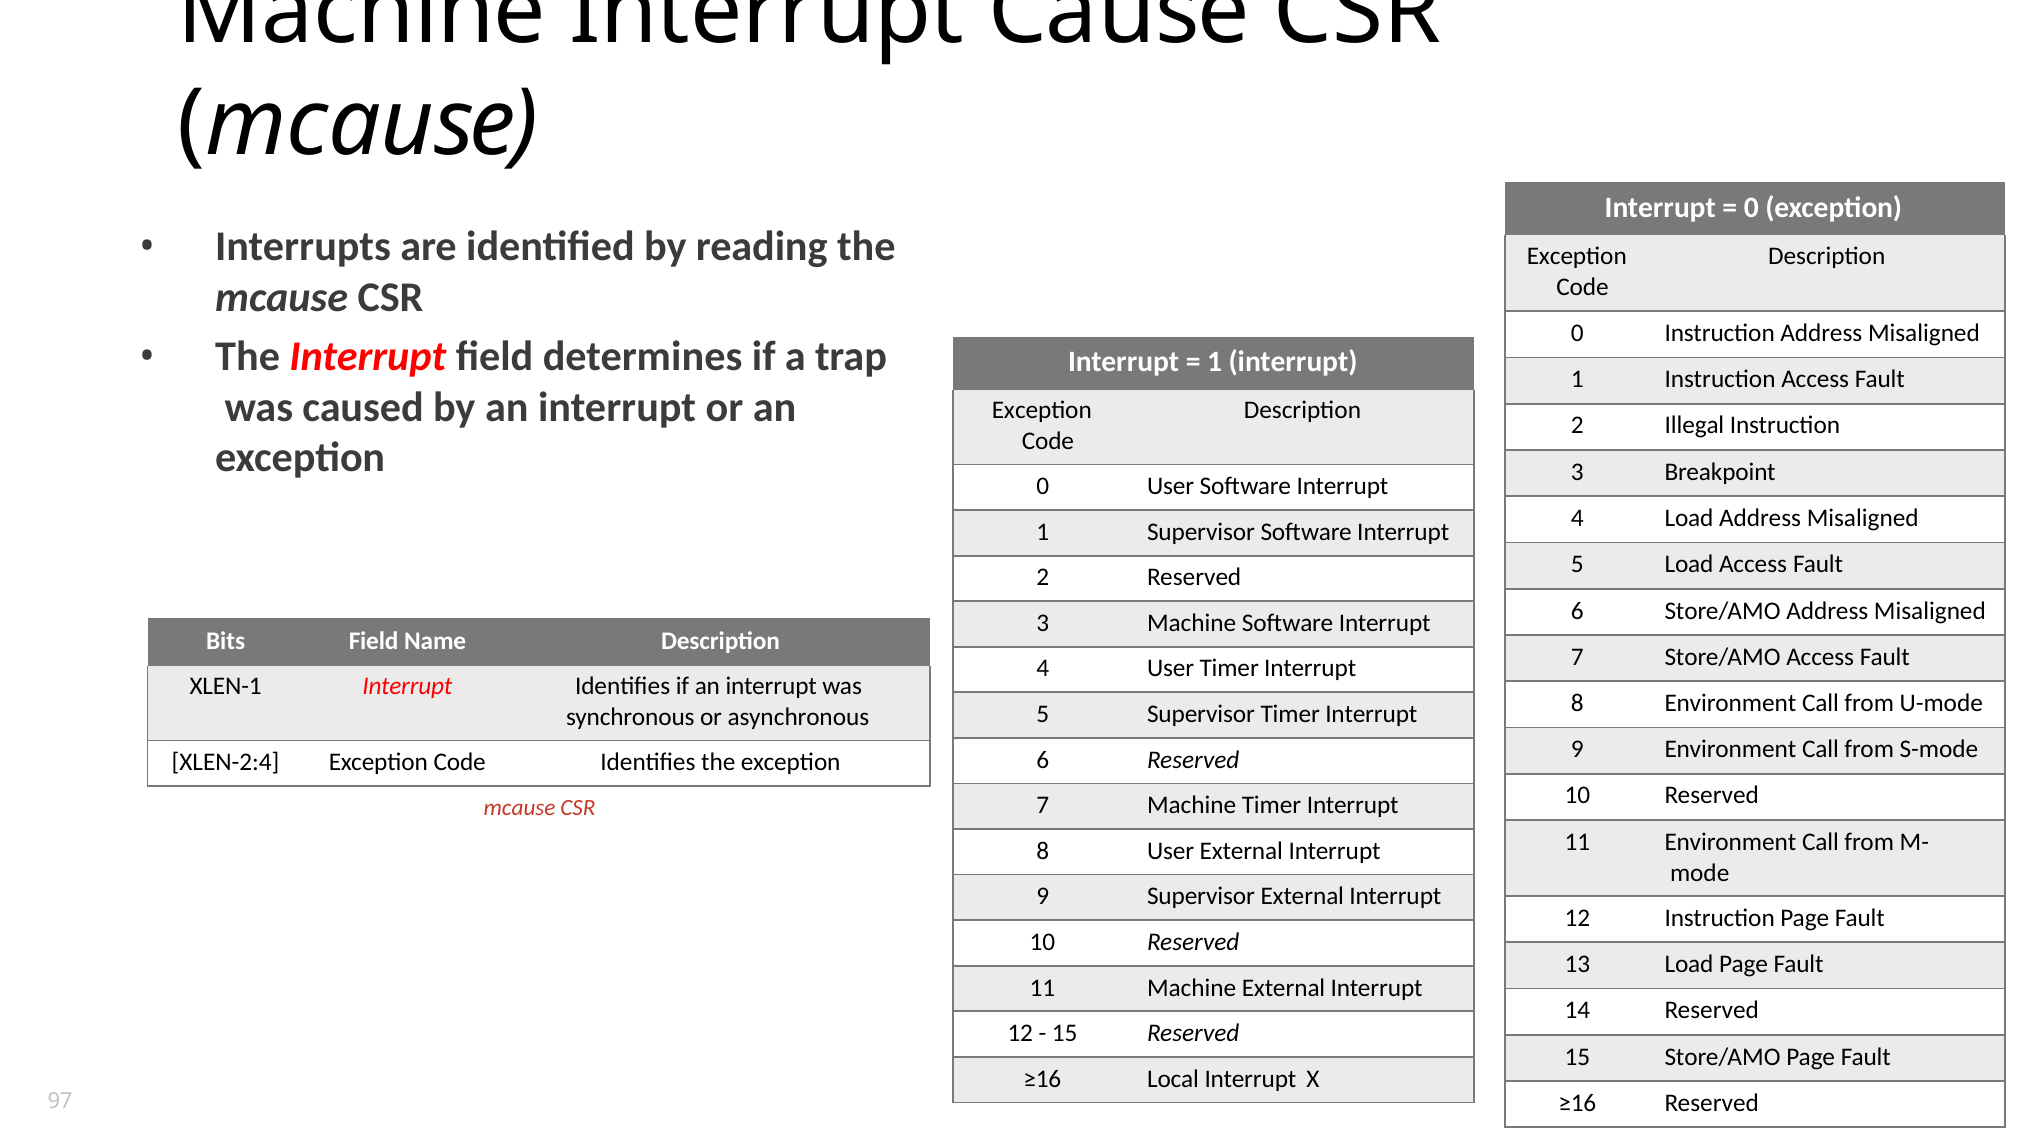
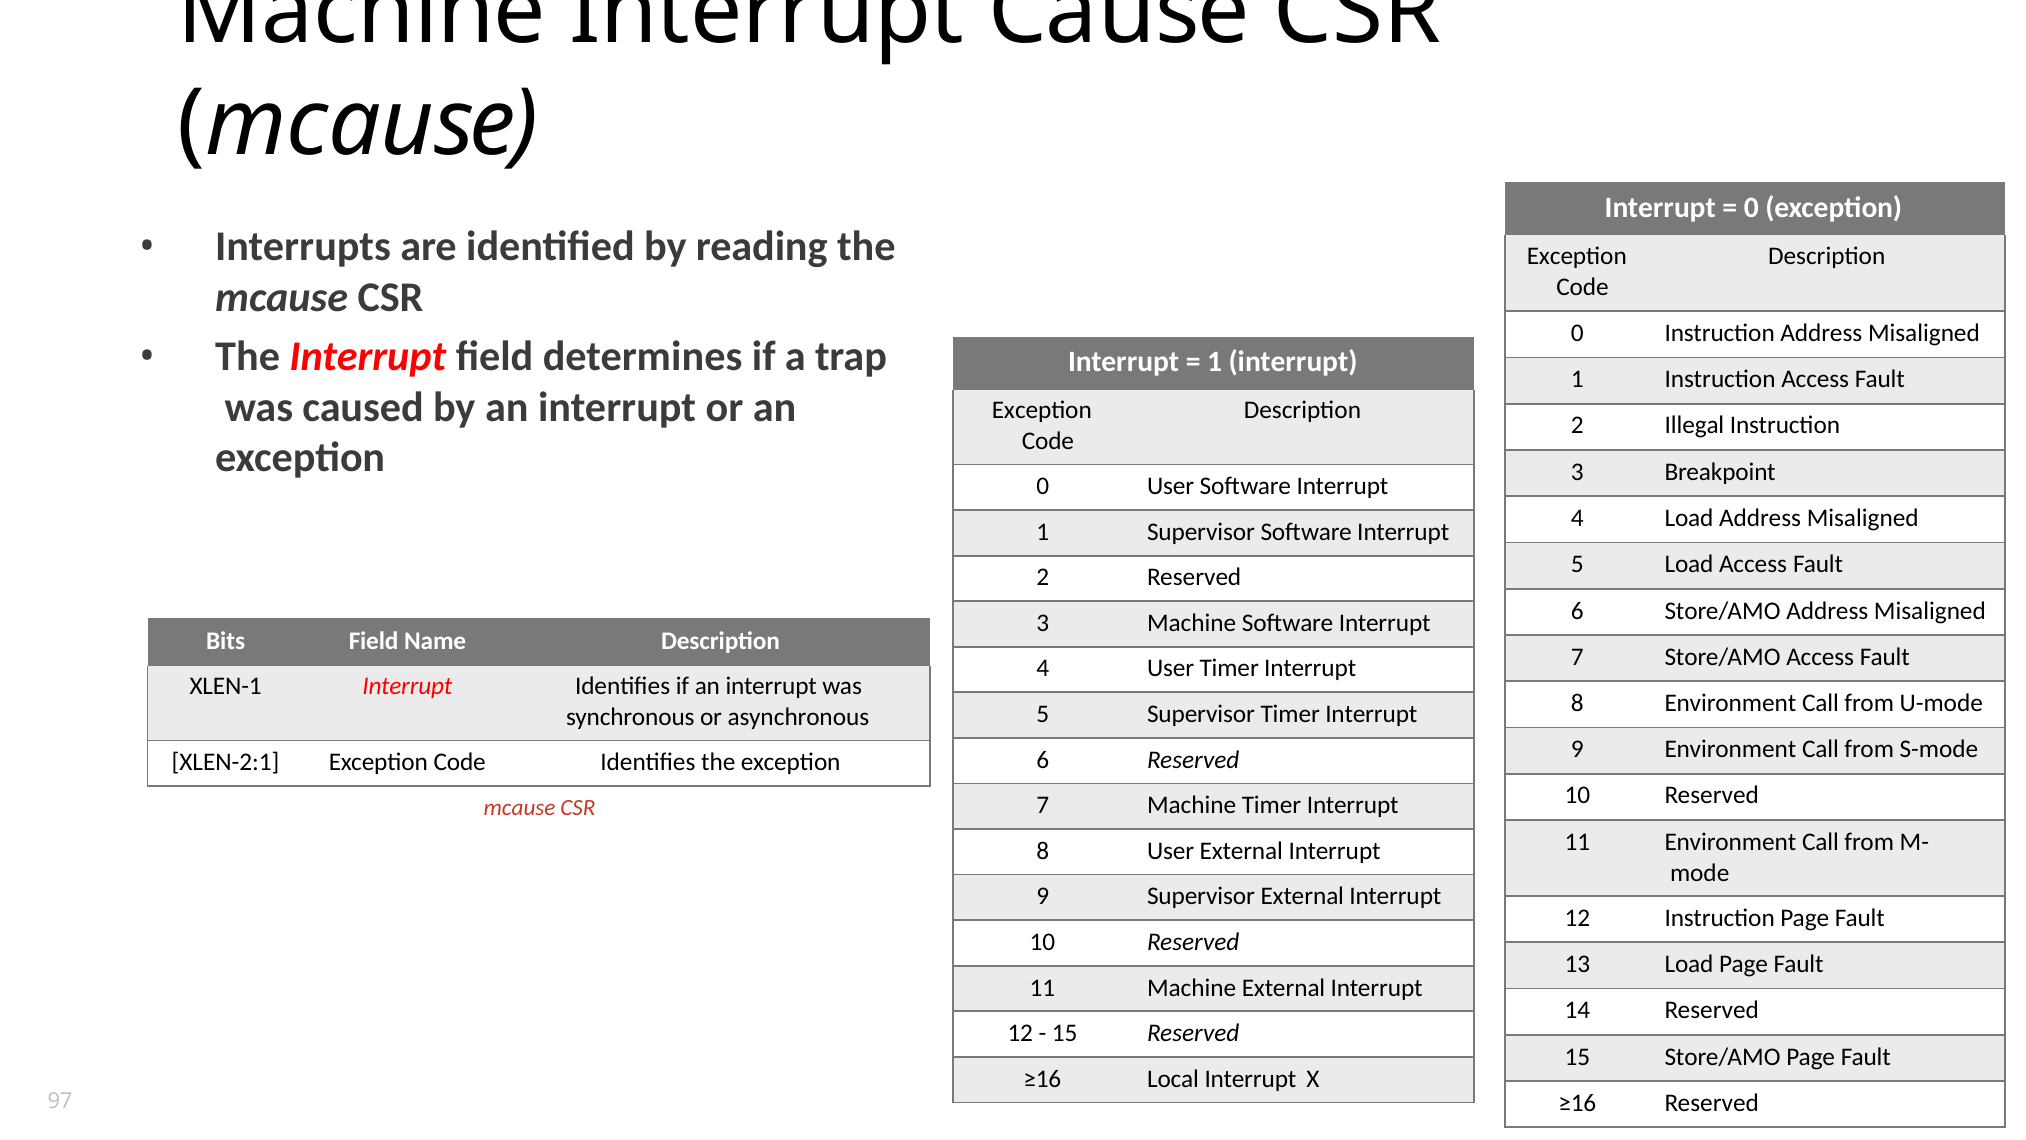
XLEN-2:4: XLEN-2:4 -> XLEN-2:1 (225, 762)
